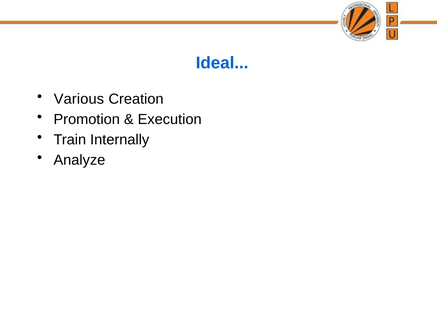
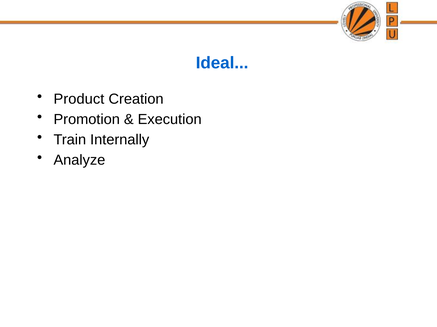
Various: Various -> Product (79, 99)
